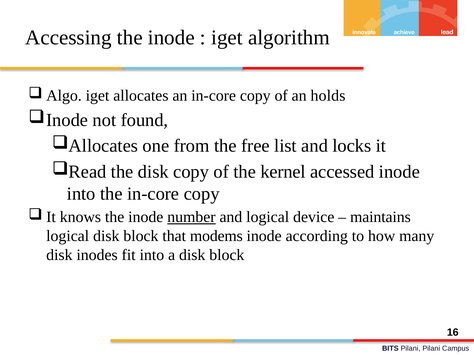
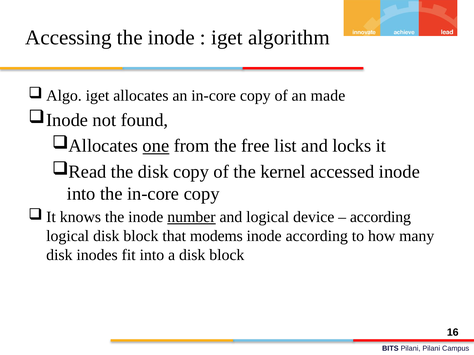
holds: holds -> made (328, 96)
one underline: none -> present (156, 146)
maintains: maintains -> according (380, 217)
